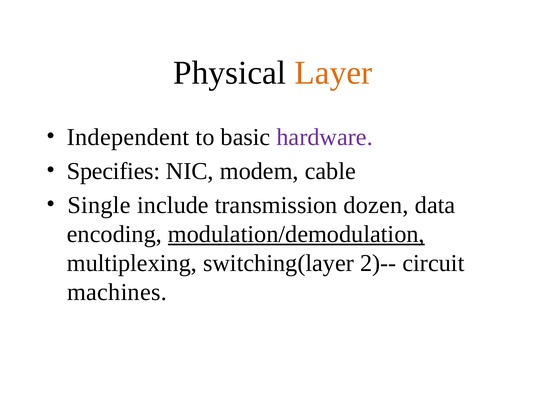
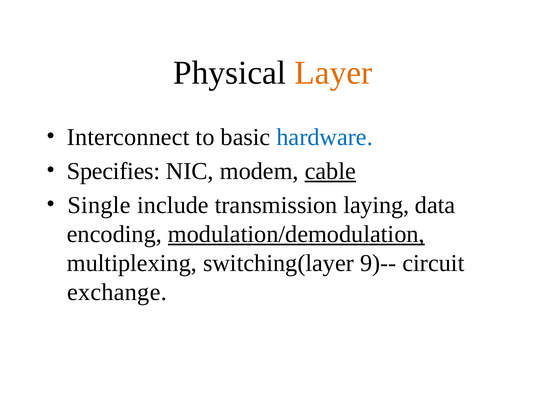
Independent: Independent -> Interconnect (128, 137)
hardware colour: purple -> blue (325, 137)
cable underline: none -> present (330, 171)
dozen: dozen -> laying (376, 205)
2)--: 2)-- -> 9)-- (378, 264)
machines: machines -> exchange (117, 293)
